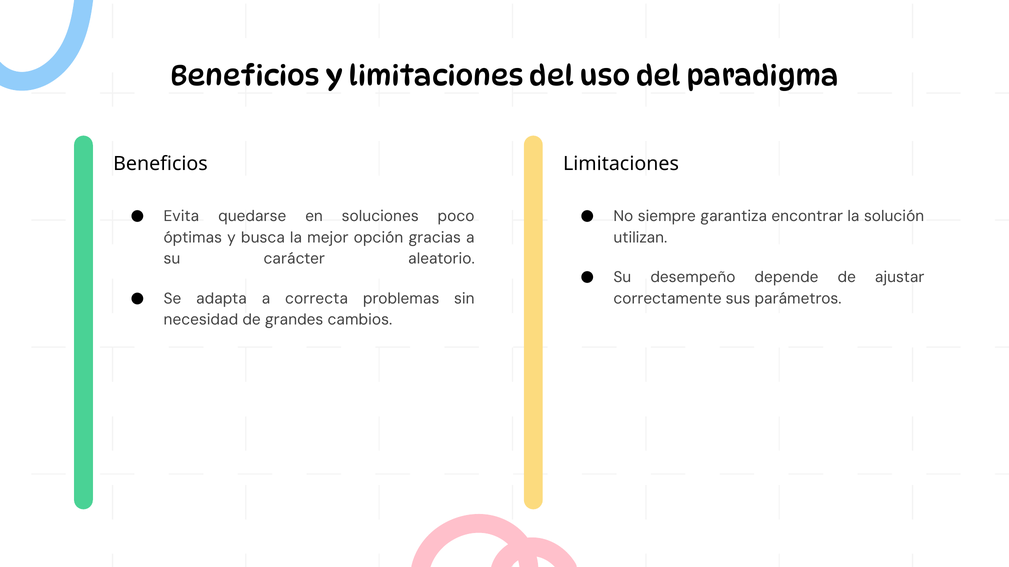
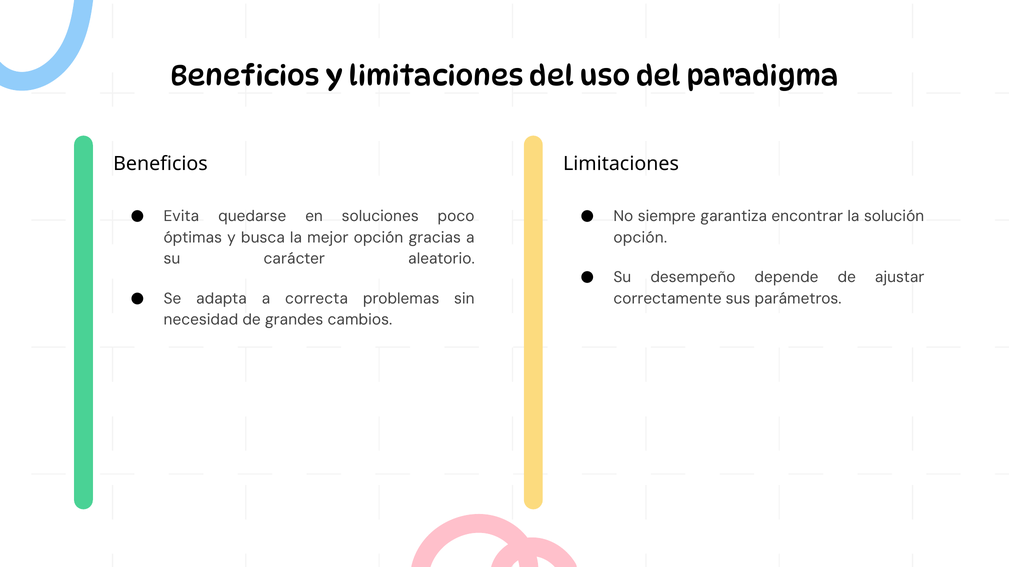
utilizan: utilizan -> opción (640, 238)
